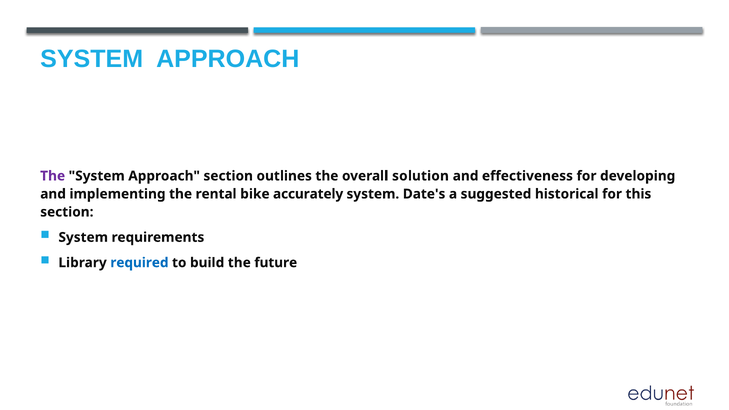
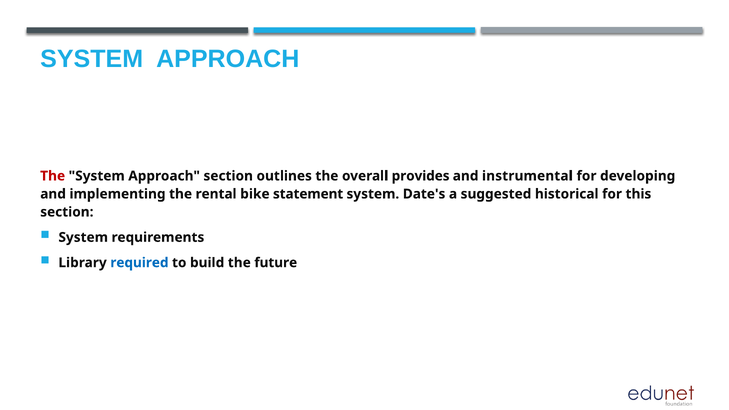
The colour: purple -> red (53, 176)
solution: solution -> provides (421, 176)
effectiveness: effectiveness -> instrumental (527, 176)
accurately: accurately -> statement (308, 194)
